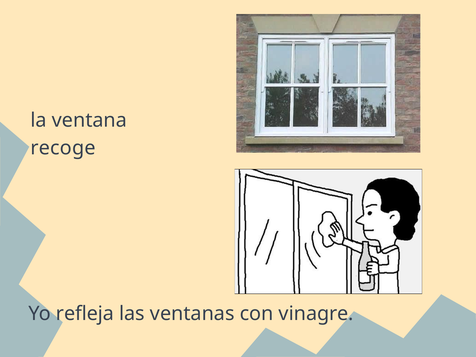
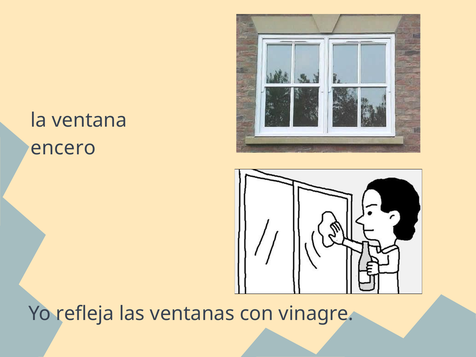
recoge: recoge -> encero (63, 148)
